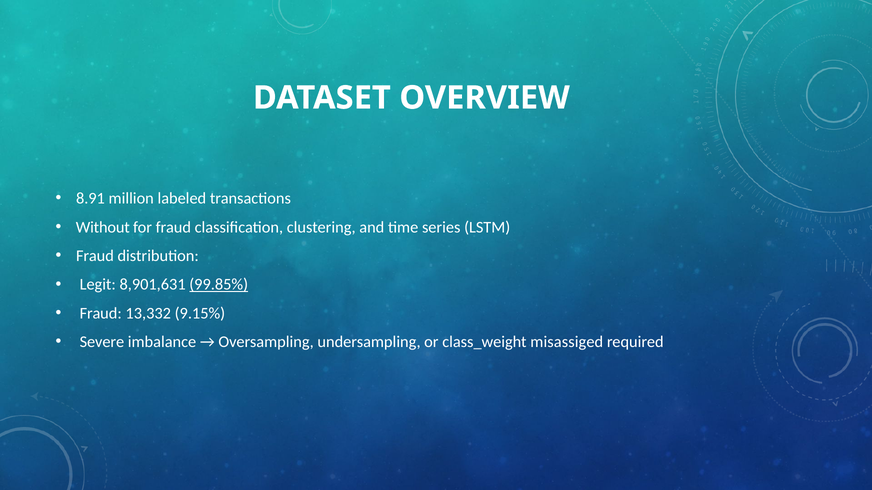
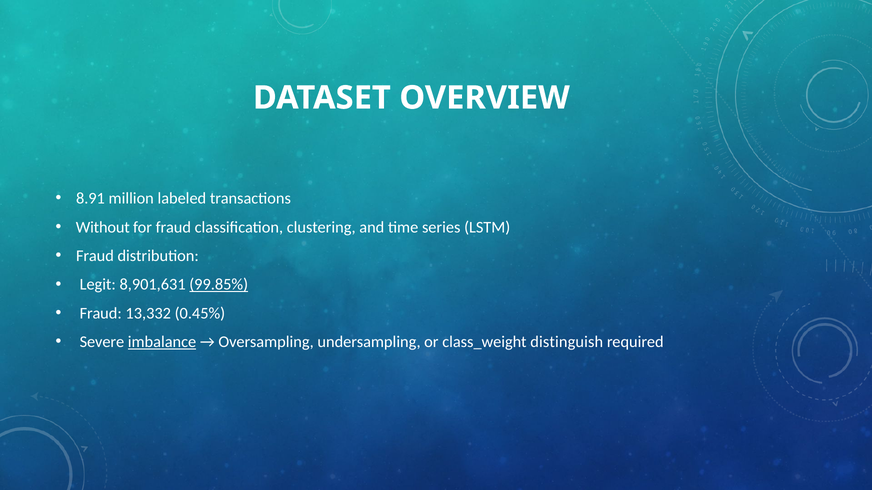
9.15%: 9.15% -> 0.45% (200, 314)
imbalance underline: none -> present (162, 342)
misassiged: misassiged -> distinguish (567, 342)
